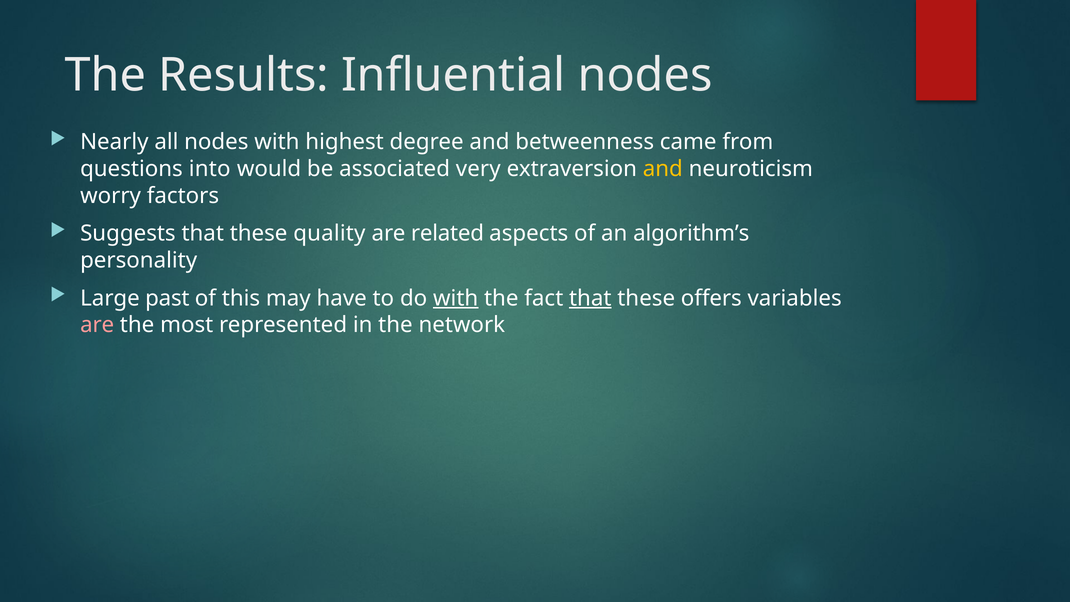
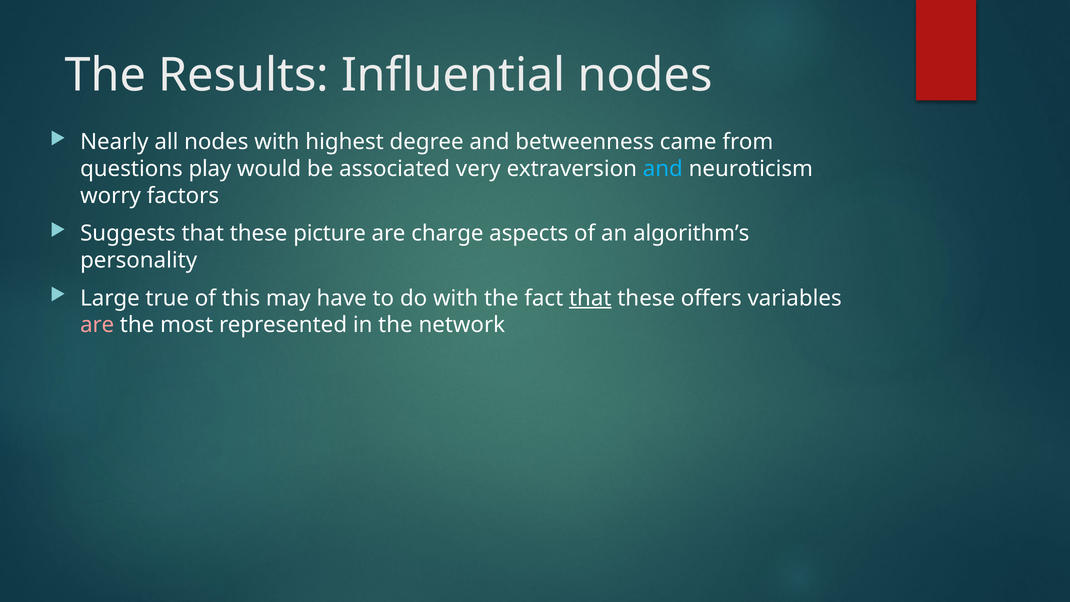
into: into -> play (210, 169)
and colour: yellow -> light blue (663, 169)
quality: quality -> picture (330, 234)
related: related -> charge (447, 234)
past: past -> true (167, 298)
with underline: present -> none (456, 298)
